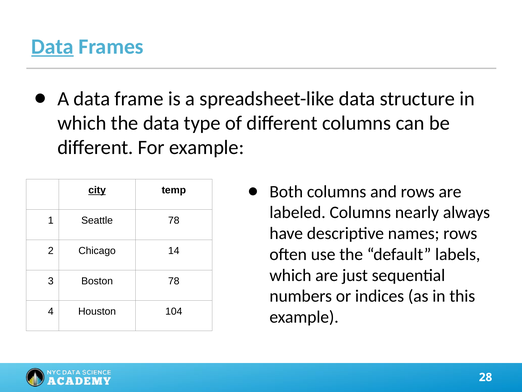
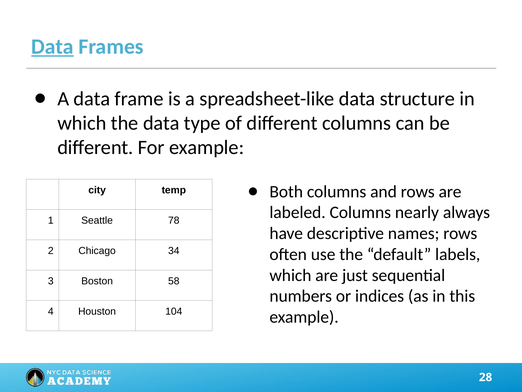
city underline: present -> none (97, 190)
14: 14 -> 34 (174, 251)
Boston 78: 78 -> 58 (174, 281)
